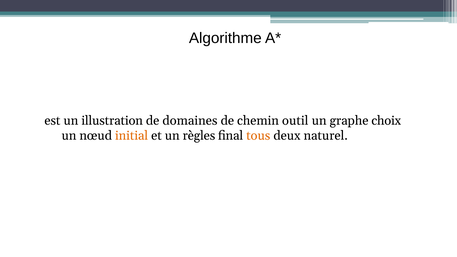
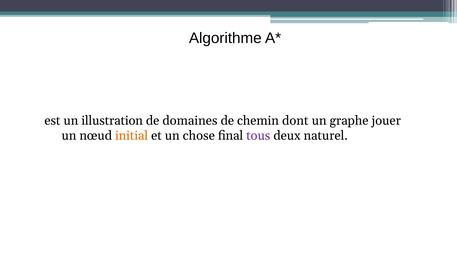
outil: outil -> dont (295, 121)
choix: choix -> jouer (386, 121)
règles: règles -> chose (199, 136)
tous colour: orange -> purple (258, 136)
